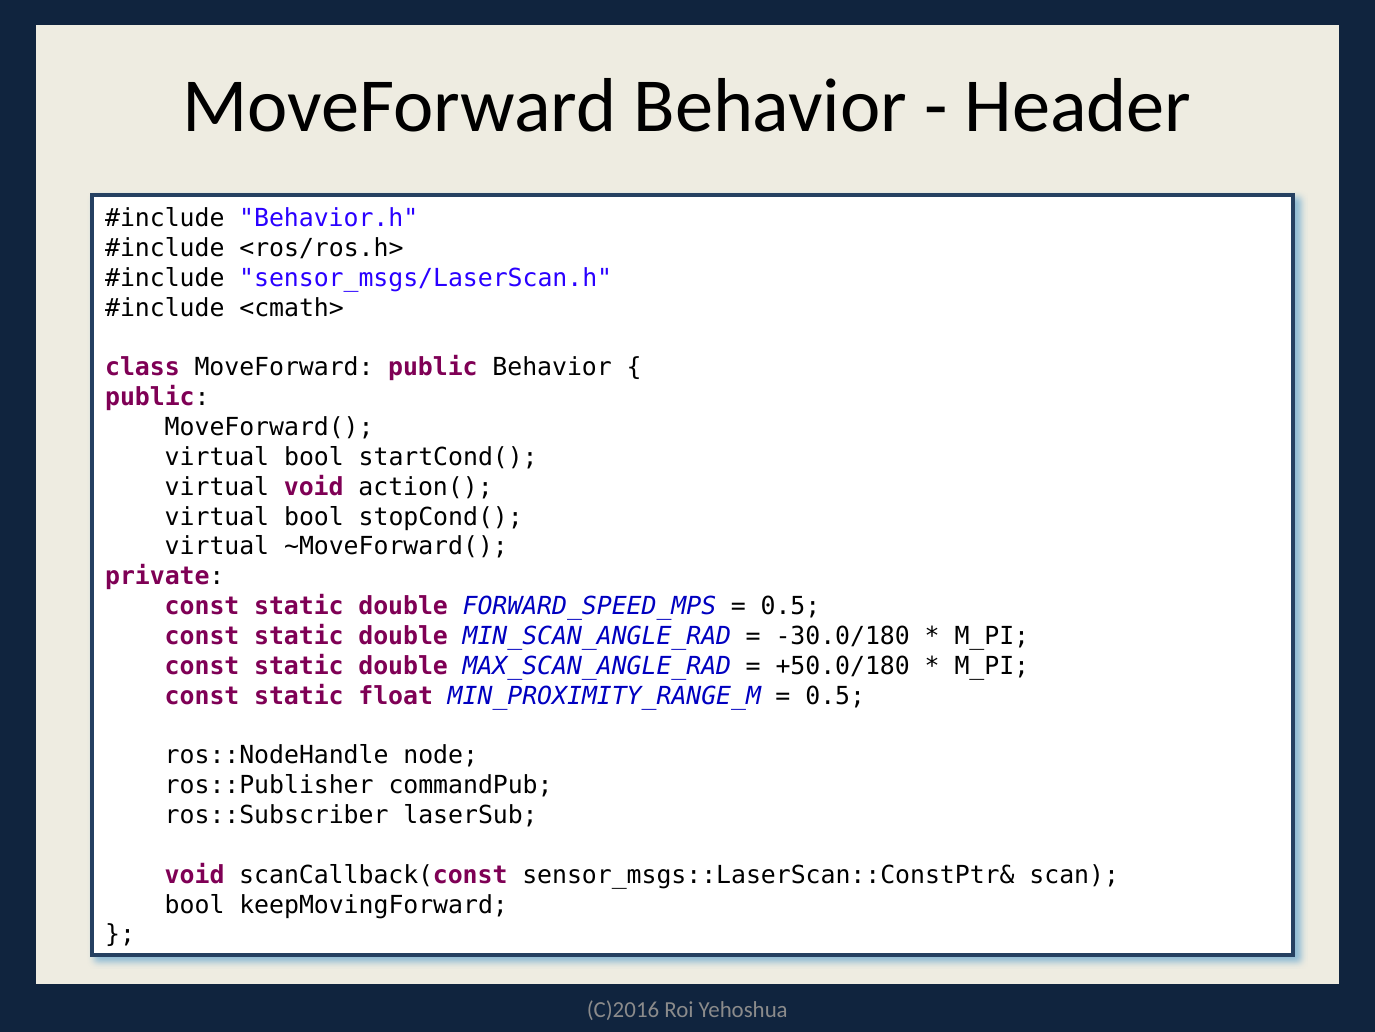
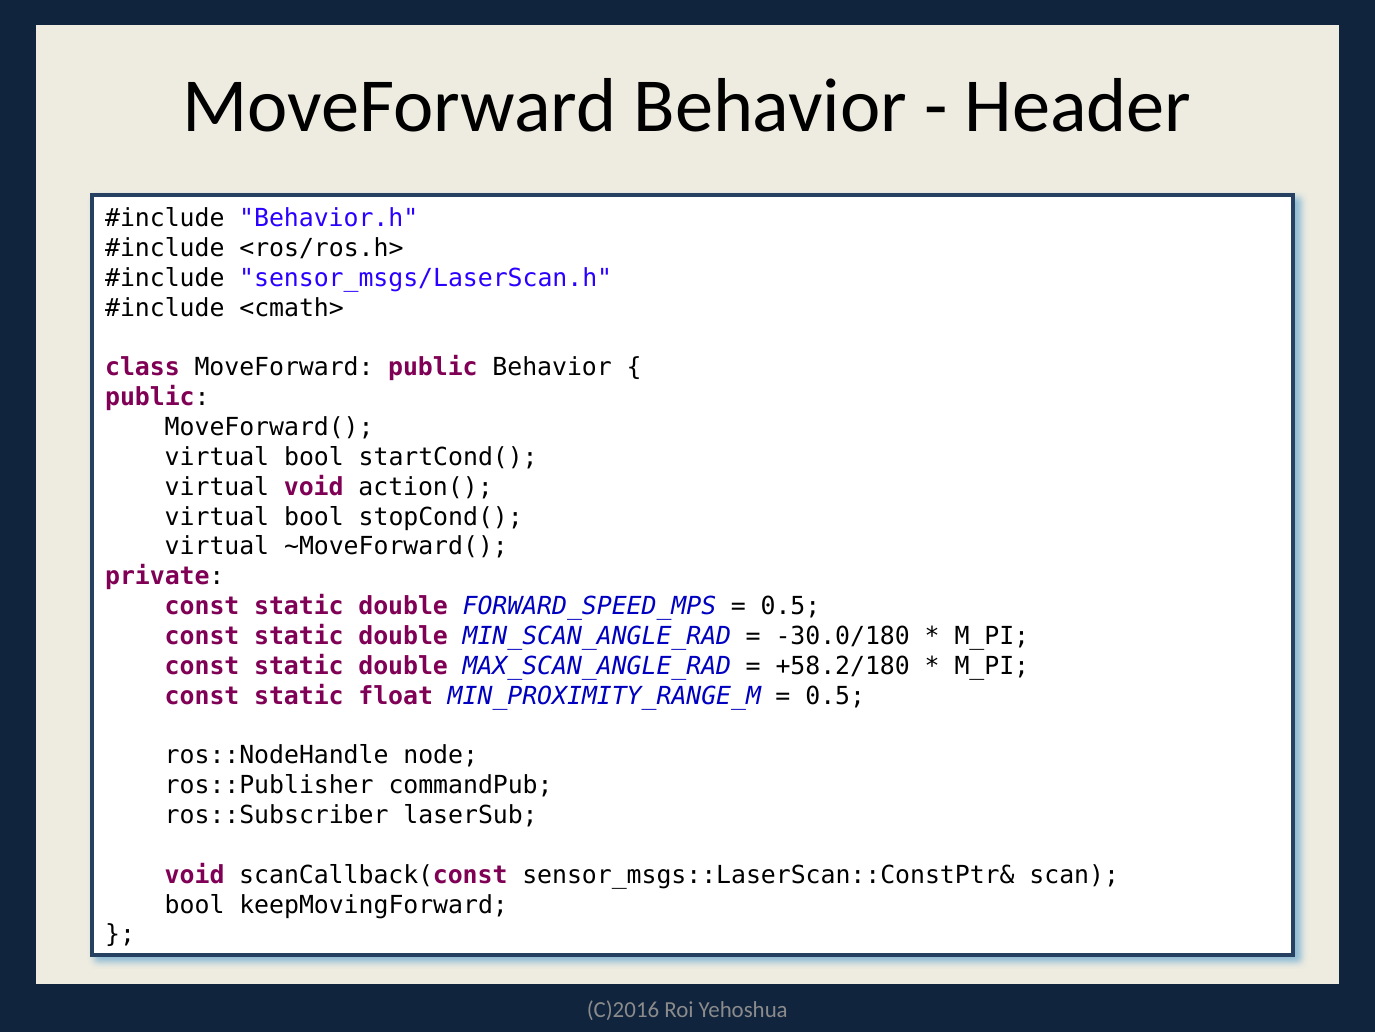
+50.0/180: +50.0/180 -> +58.2/180 (843, 666)
